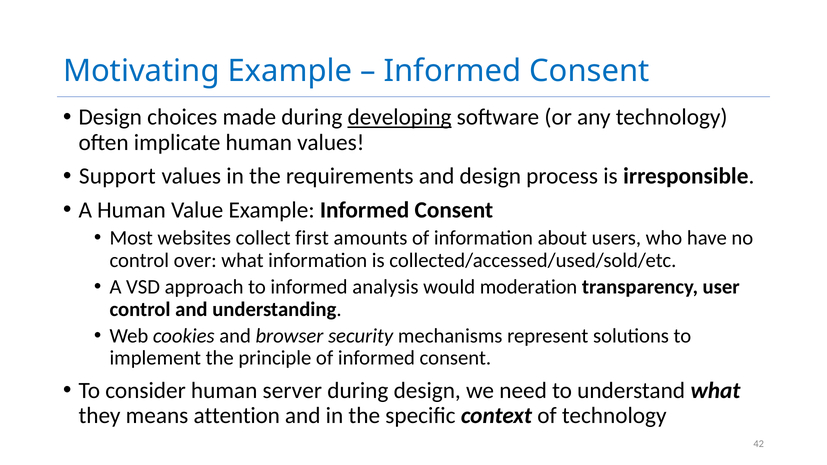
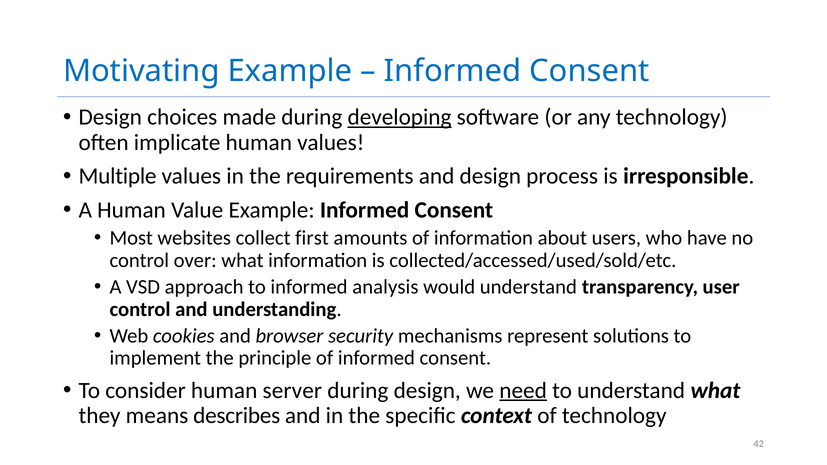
Support: Support -> Multiple (118, 176)
would moderation: moderation -> understand (528, 287)
need underline: none -> present (523, 391)
attention: attention -> describes (237, 416)
